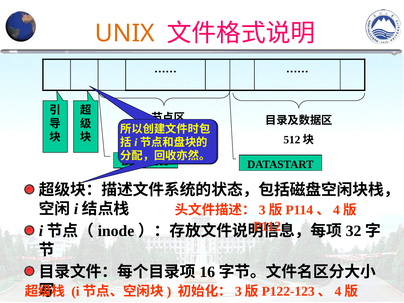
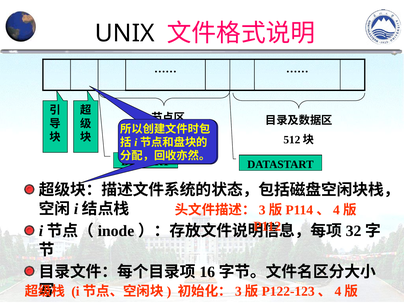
UNIX colour: orange -> black (125, 33)
